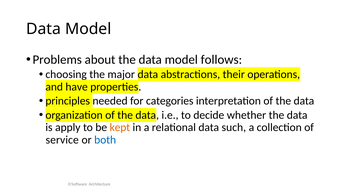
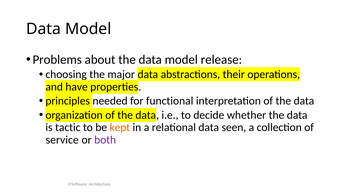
follows: follows -> release (221, 60)
categories: categories -> functional (170, 101)
apply: apply -> tactic (68, 127)
such: such -> seen (234, 127)
both colour: blue -> purple (105, 140)
